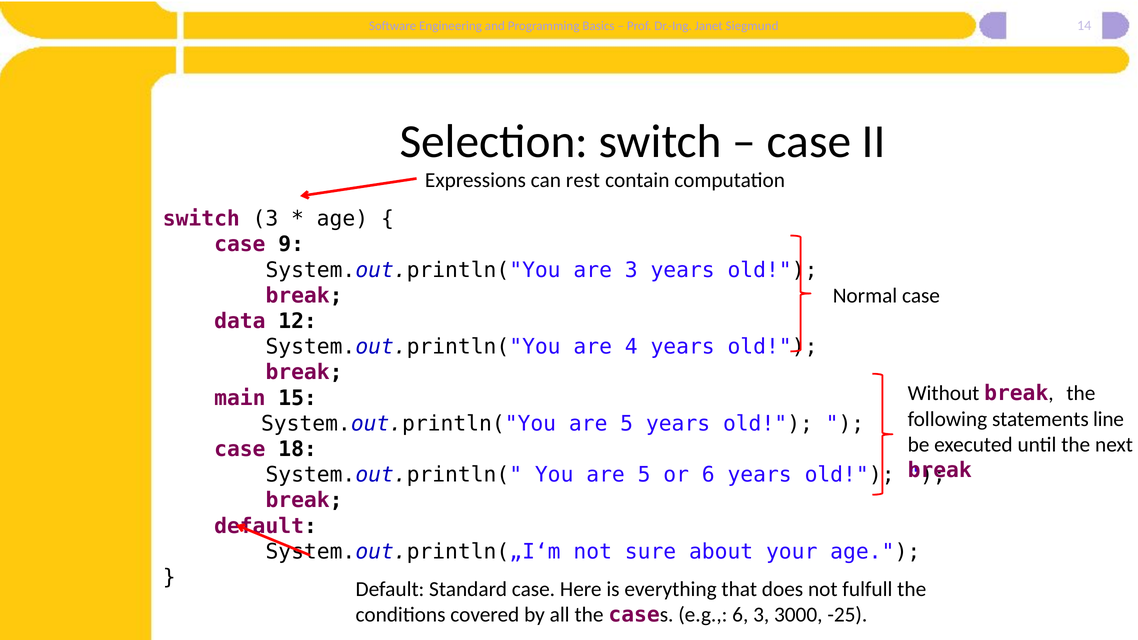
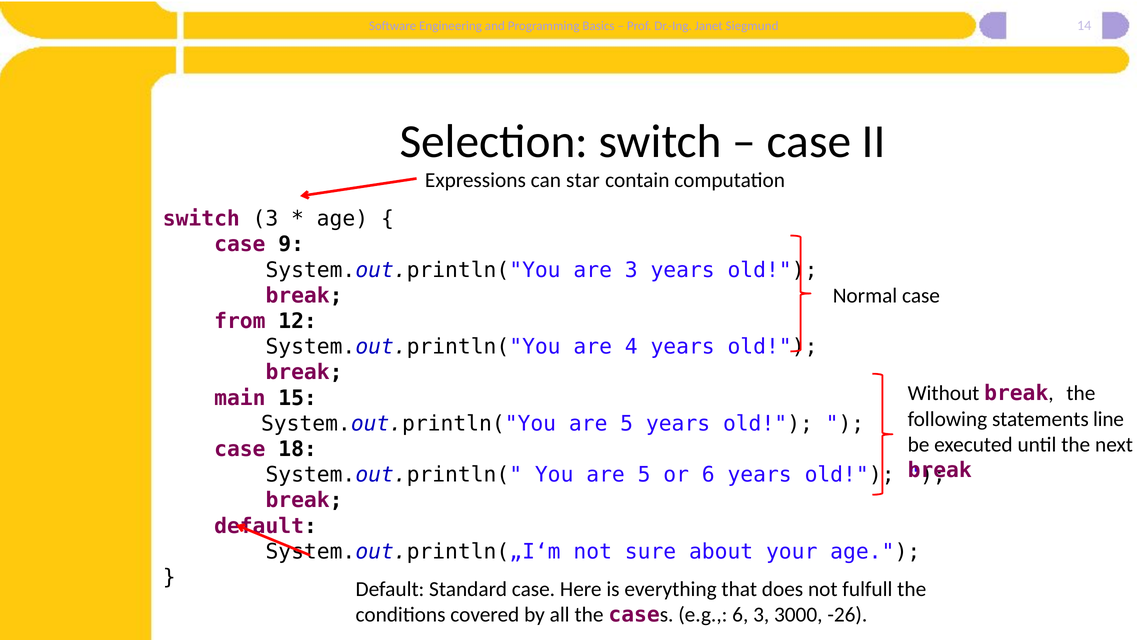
rest: rest -> star (583, 180)
data: data -> from (240, 321)
-25: -25 -> -26 (847, 615)
